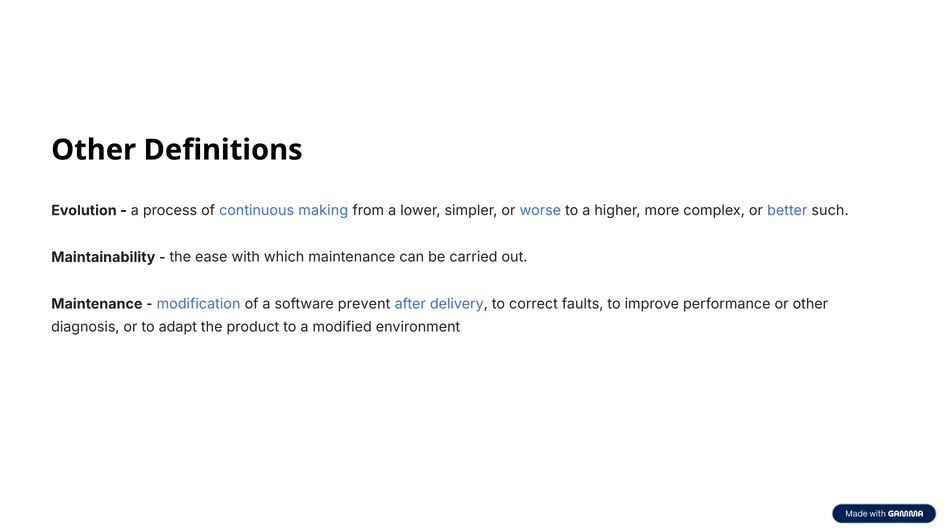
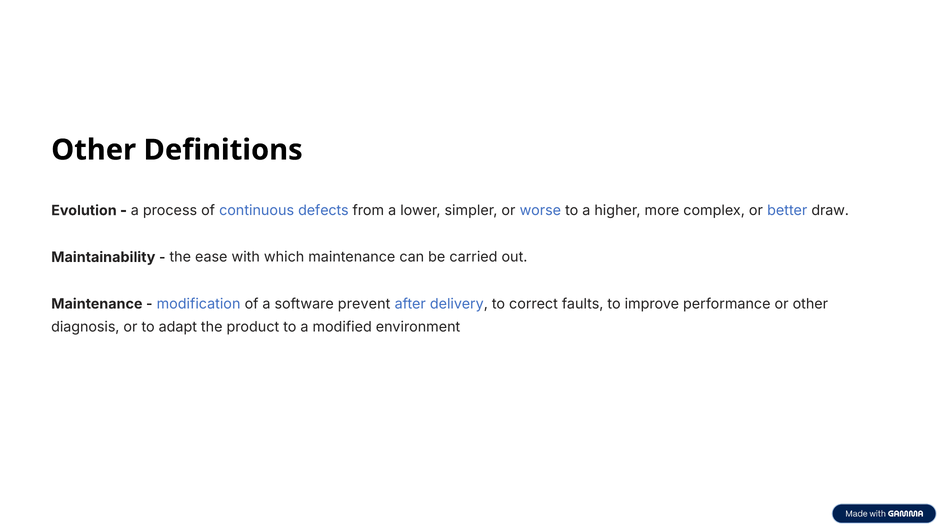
making: making -> defects (323, 211)
such: such -> draw (830, 211)
